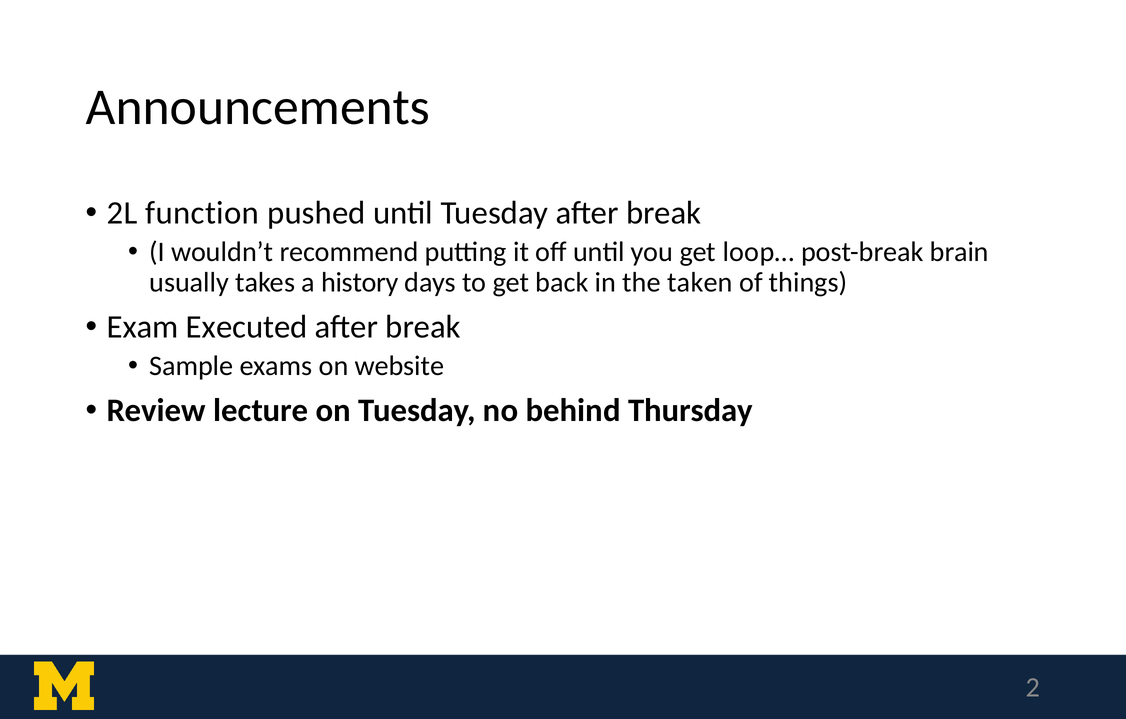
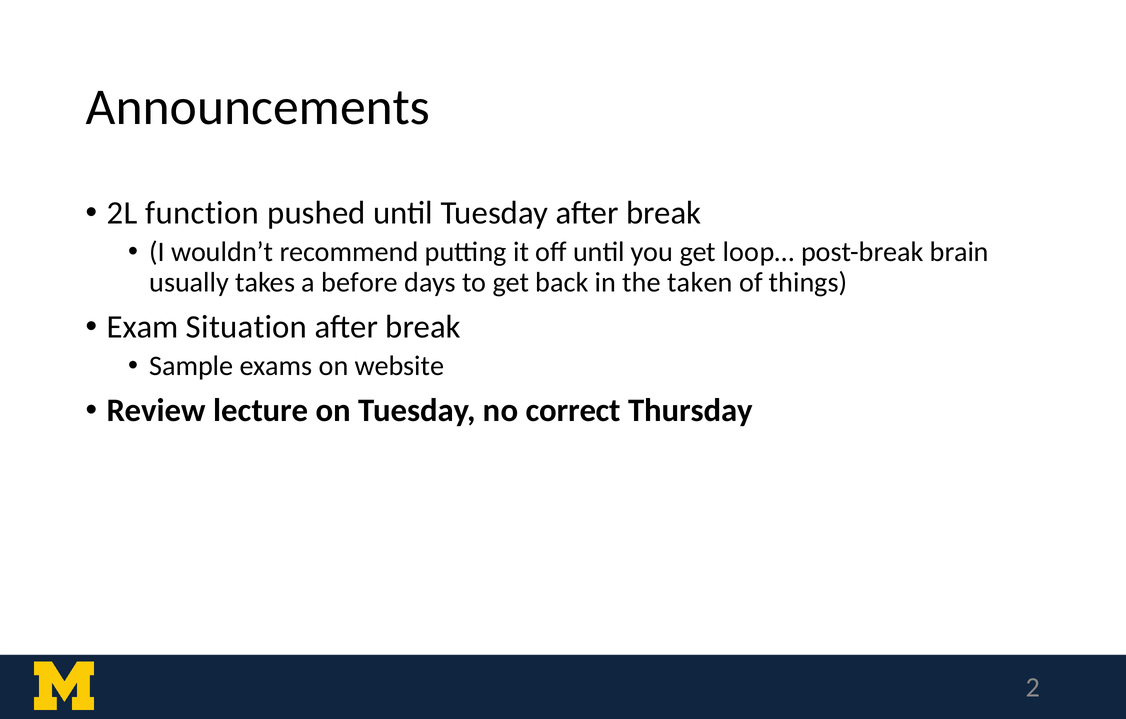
history: history -> before (360, 283)
Executed: Executed -> Situation (247, 327)
behind: behind -> correct (573, 411)
